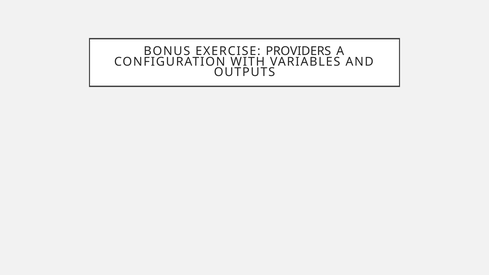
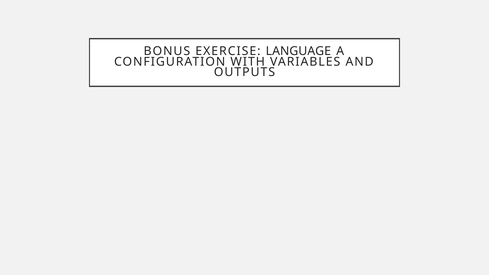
PROVIDERS: PROVIDERS -> LANGUAGE (298, 51)
